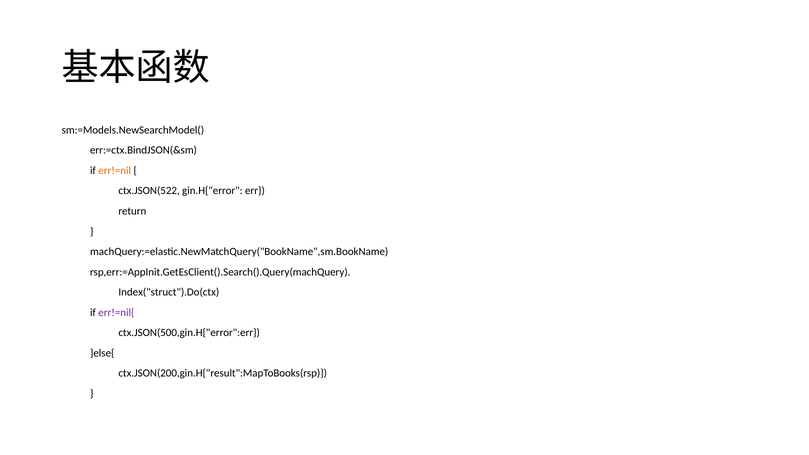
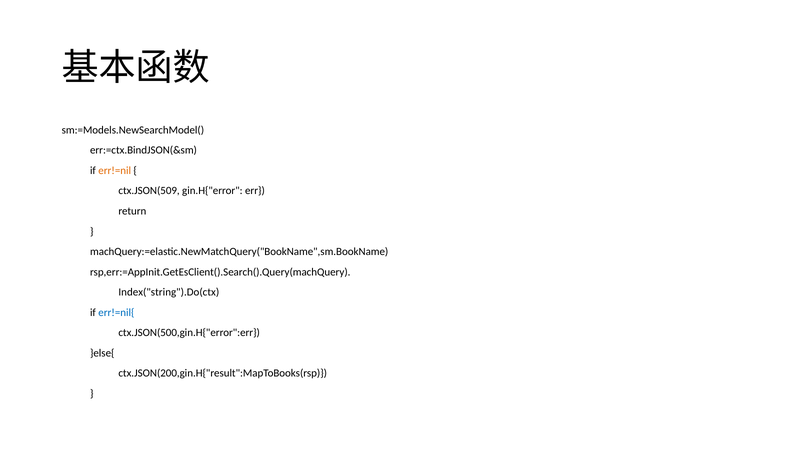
ctx.JSON(522: ctx.JSON(522 -> ctx.JSON(509 (149, 191)
Index("struct").Do(ctx: Index("struct").Do(ctx -> Index("string").Do(ctx (169, 292)
err!=nil{ colour: purple -> blue (116, 313)
